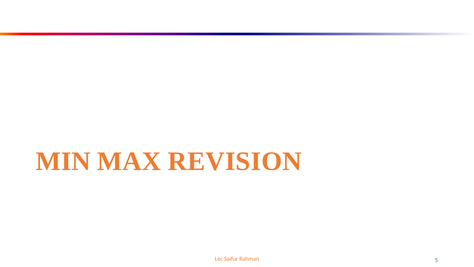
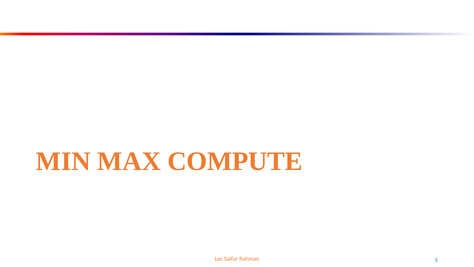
REVISION: REVISION -> COMPUTE (235, 161)
